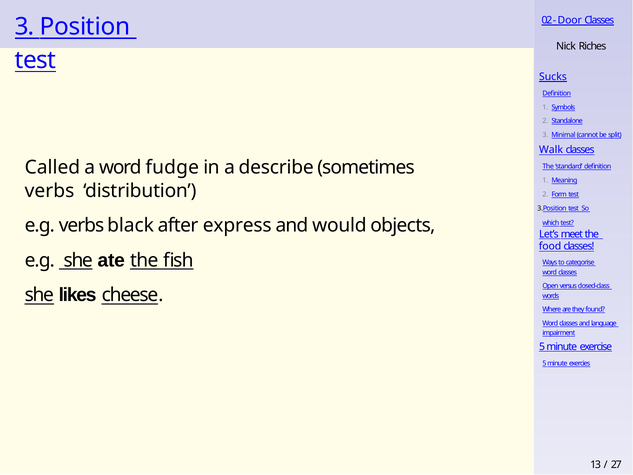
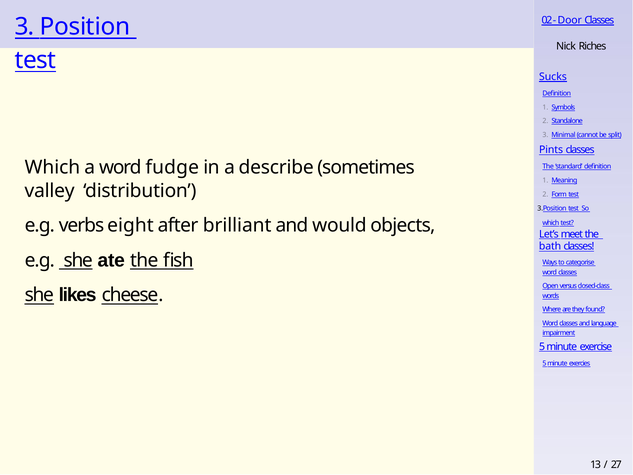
Walk: Walk -> Pints (551, 150)
Called: Called -> Which (52, 167)
verbs: verbs -> valley (50, 191)
black: black -> eight (130, 226)
express: express -> brilliant (237, 226)
food: food -> bath (550, 247)
